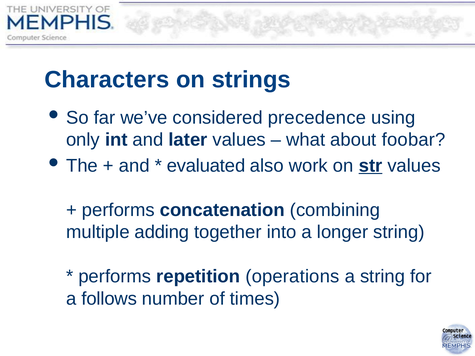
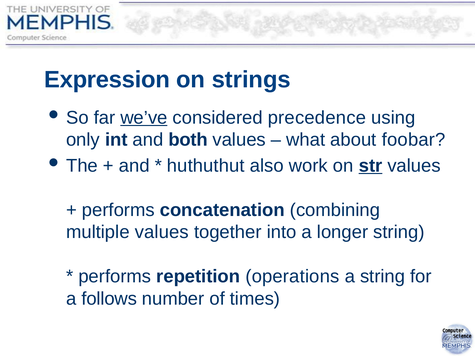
Characters: Characters -> Expression (107, 80)
we’ve underline: none -> present (144, 118)
later: later -> both (188, 140)
evaluated: evaluated -> huthuthut (206, 166)
multiple adding: adding -> values (162, 232)
